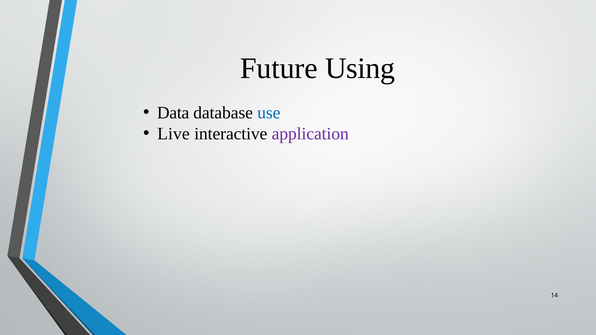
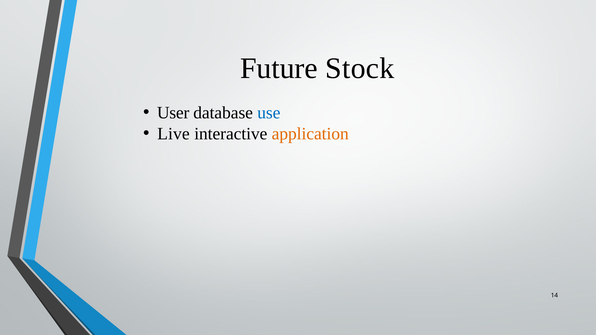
Using: Using -> Stock (360, 68)
Data: Data -> User (173, 113)
application colour: purple -> orange (310, 134)
